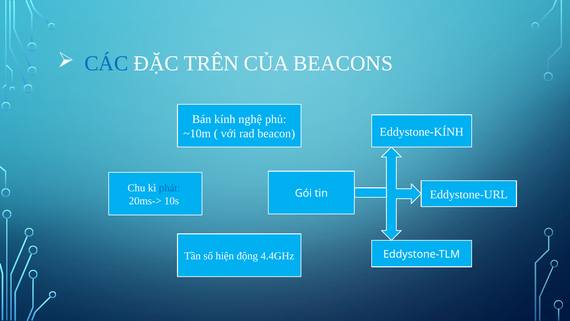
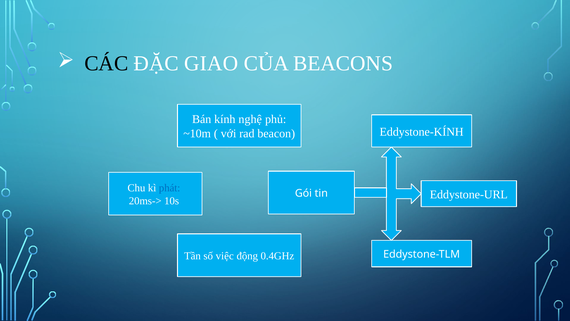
CÁC colour: blue -> black (106, 63)
TRÊN: TRÊN -> GIAO (211, 63)
hiện: hiện -> việc (225, 256)
4.4GHz: 4.4GHz -> 0.4GHz (277, 256)
